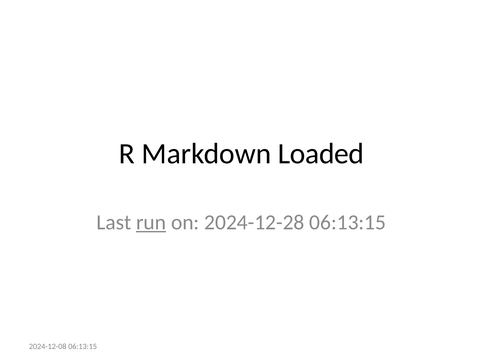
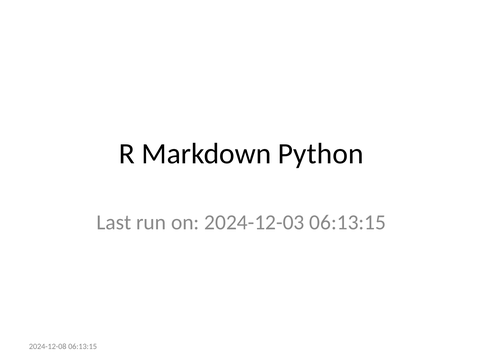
Loaded: Loaded -> Python (321, 153)
run underline: present -> none (151, 222)
2024-12-28: 2024-12-28 -> 2024-12-03 (254, 222)
